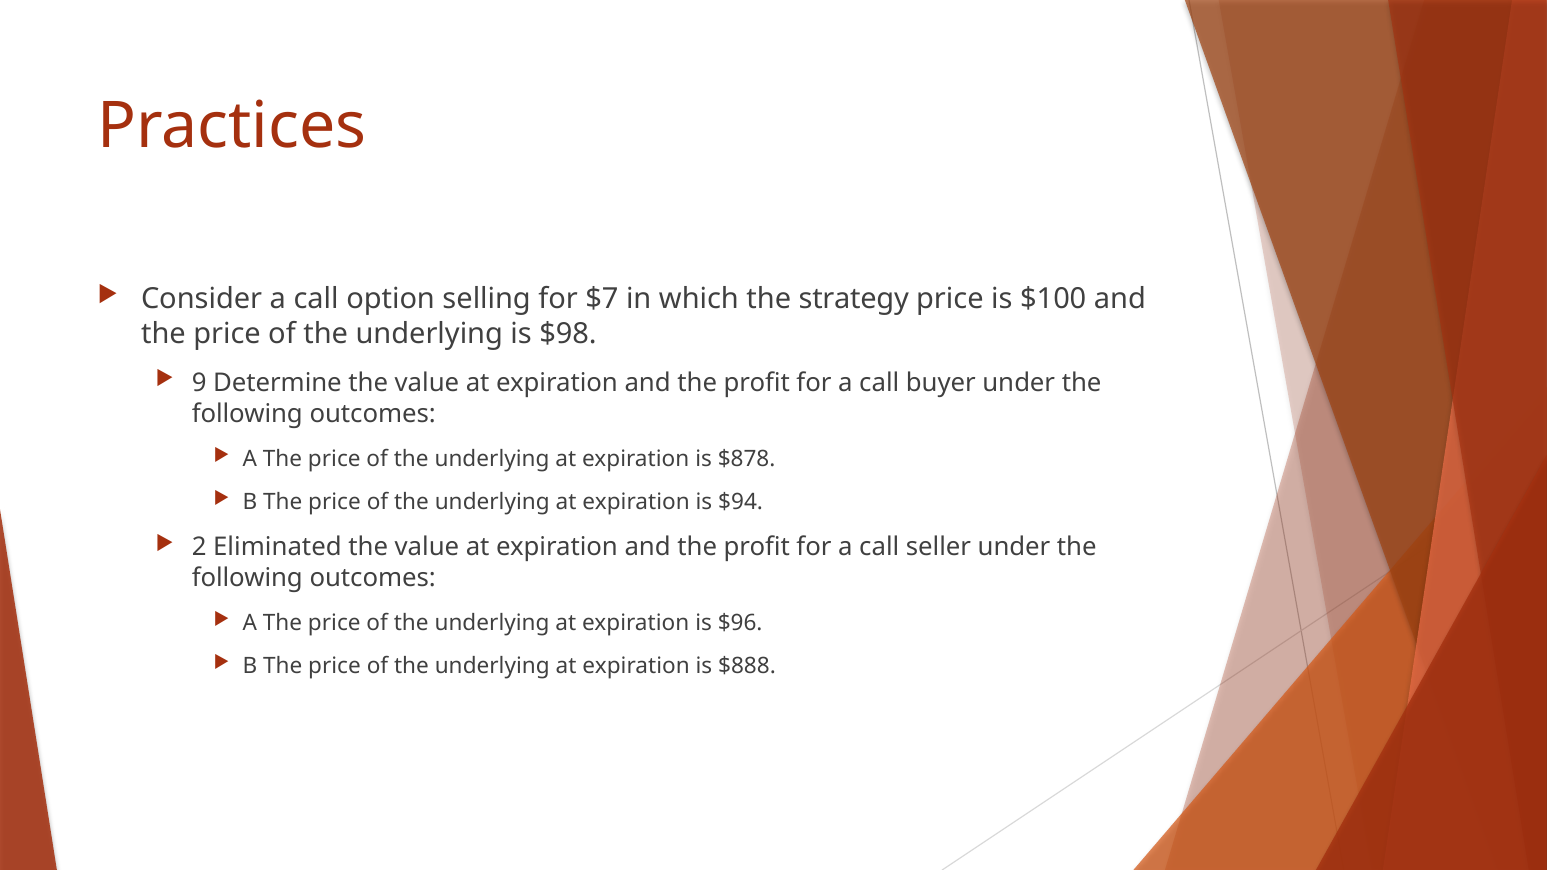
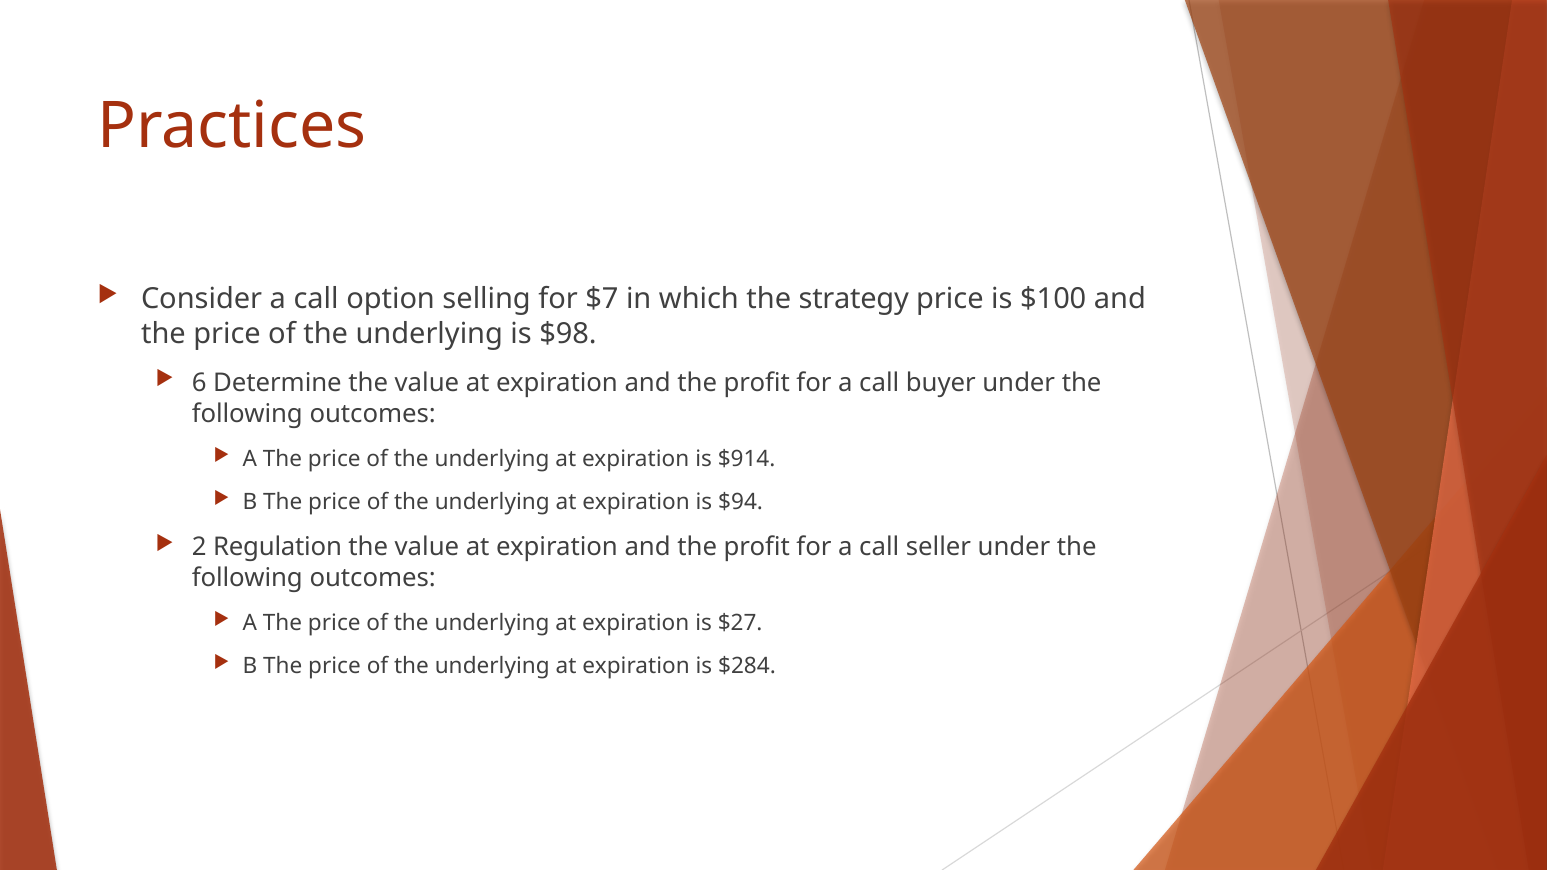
9: 9 -> 6 (199, 383)
$878: $878 -> $914 (747, 459)
Eliminated: Eliminated -> Regulation (278, 547)
$96: $96 -> $27 (740, 623)
$888: $888 -> $284 (747, 666)
